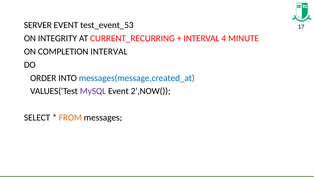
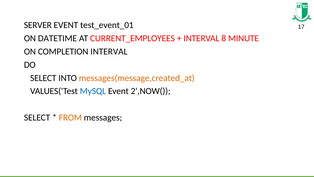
test_event_53: test_event_53 -> test_event_01 (107, 25)
INTEGRITY: INTEGRITY -> DATETIME (57, 38)
CURRENT_RECURRING: CURRENT_RECURRING -> CURRENT_EMPLOYEES (133, 38)
4: 4 -> 8 (224, 38)
ORDER: ORDER -> SELECT (43, 78)
messages(message,created_at colour: blue -> orange (137, 78)
MySQL colour: purple -> blue (93, 91)
